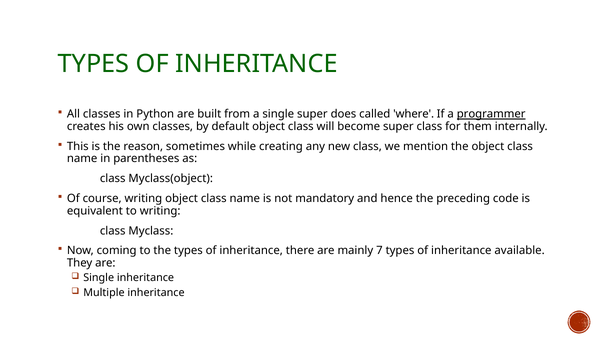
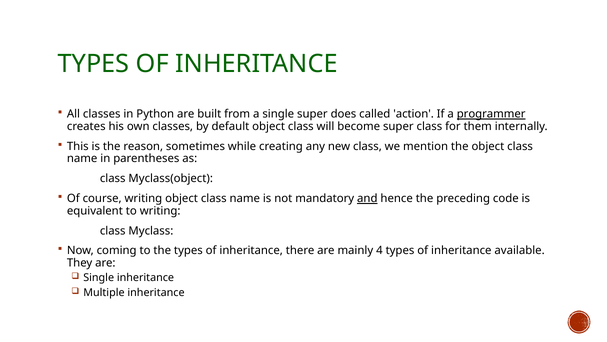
where: where -> action (414, 114)
and underline: none -> present (367, 198)
7: 7 -> 4 (379, 250)
